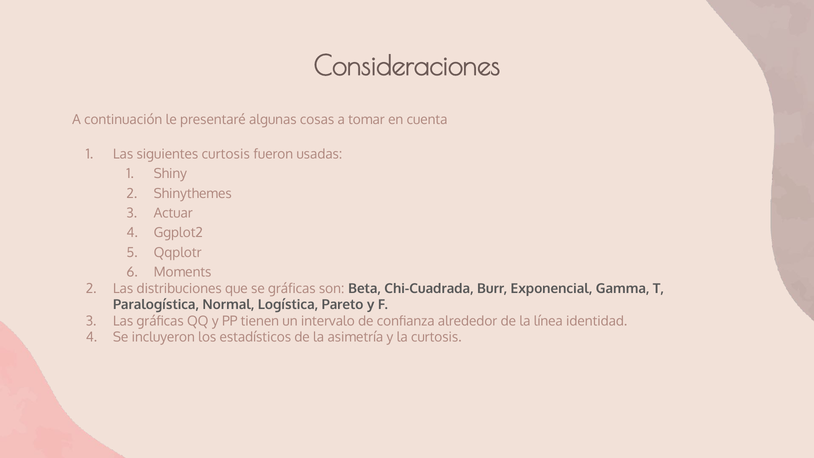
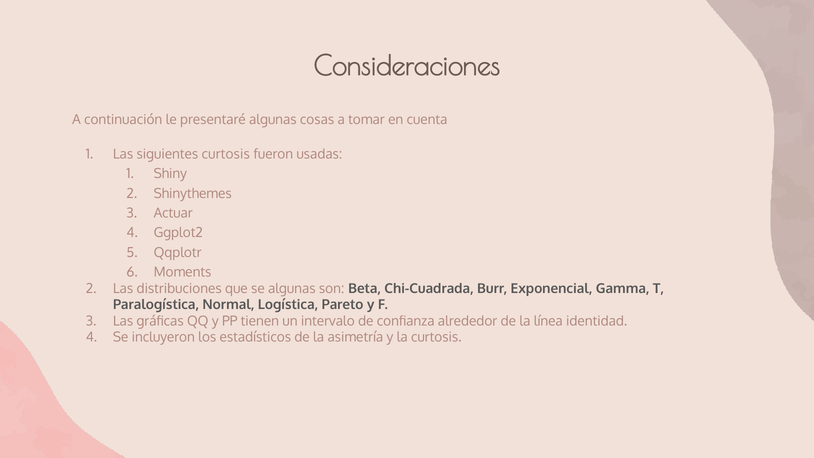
se gráficas: gráficas -> algunas (292, 289)
